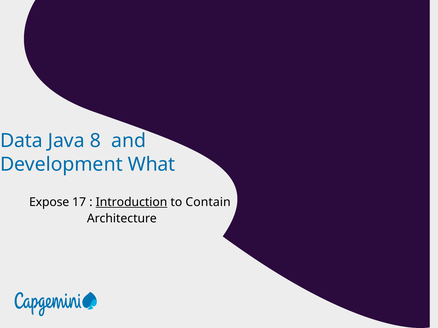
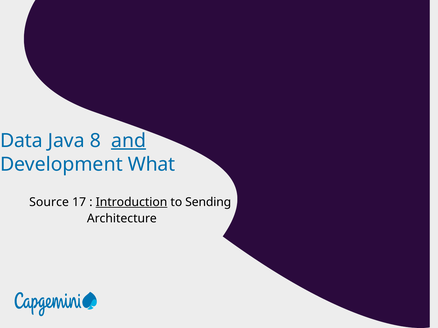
and underline: none -> present (129, 141)
Expose: Expose -> Source (49, 202)
Contain: Contain -> Sending (208, 202)
